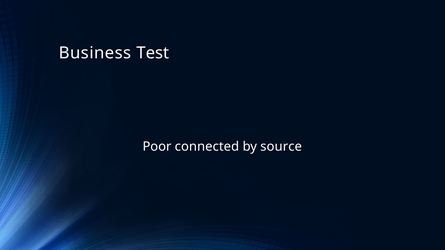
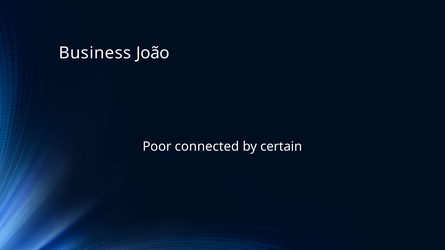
Test: Test -> João (153, 53)
source: source -> certain (281, 147)
